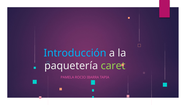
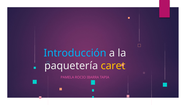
caret colour: light green -> yellow (113, 65)
